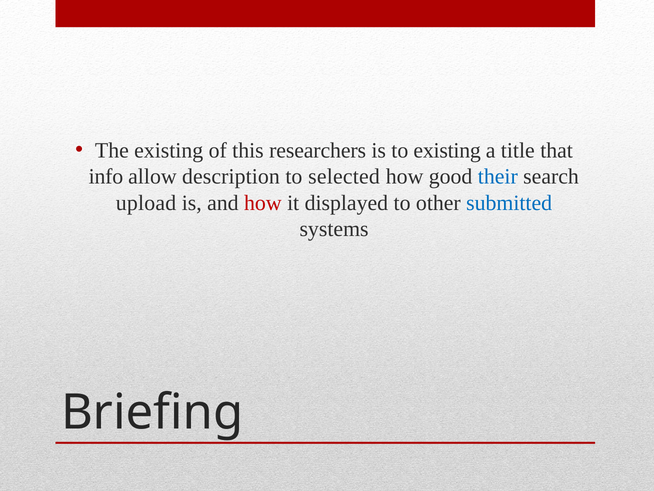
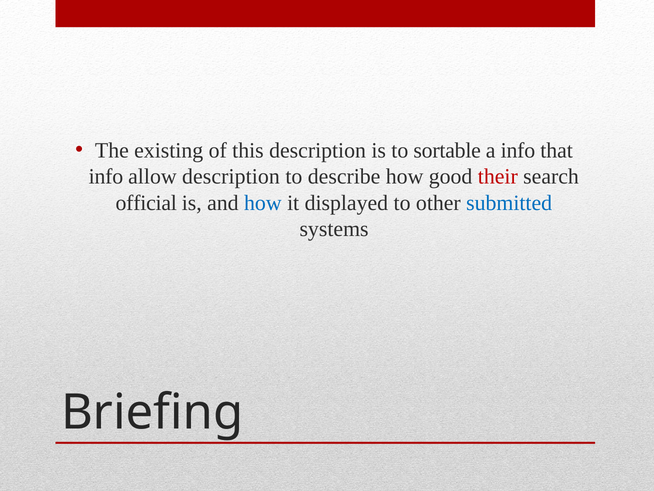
this researchers: researchers -> description (318, 150)
to existing: existing -> sortable (447, 150)
a title: title -> info (518, 150)
selected: selected -> describe (344, 176)
their colour: blue -> red (498, 176)
upload: upload -> official (146, 203)
how colour: red -> blue (263, 203)
